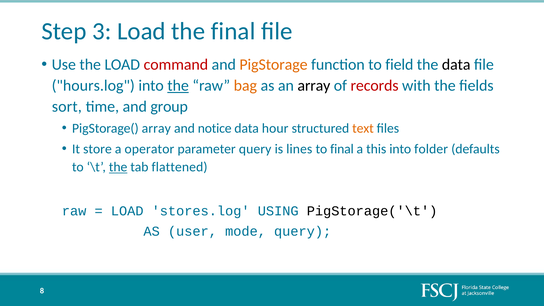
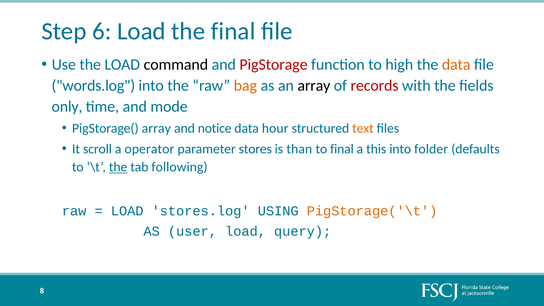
3: 3 -> 6 (102, 31)
command colour: red -> black (176, 65)
PigStorage colour: orange -> red (274, 65)
field: field -> high (399, 65)
data colour: black -> orange (456, 65)
hours.log: hours.log -> words.log (93, 86)
the underline: present -> none (178, 86)
sort: sort -> only (67, 106)
group: group -> mode (169, 106)
store: store -> scroll (97, 149)
parameter query: query -> stores (255, 149)
lines: lines -> than (299, 149)
flattened: flattened -> following (180, 167)
PigStorage('\t colour: black -> orange (372, 211)
user mode: mode -> load (246, 231)
